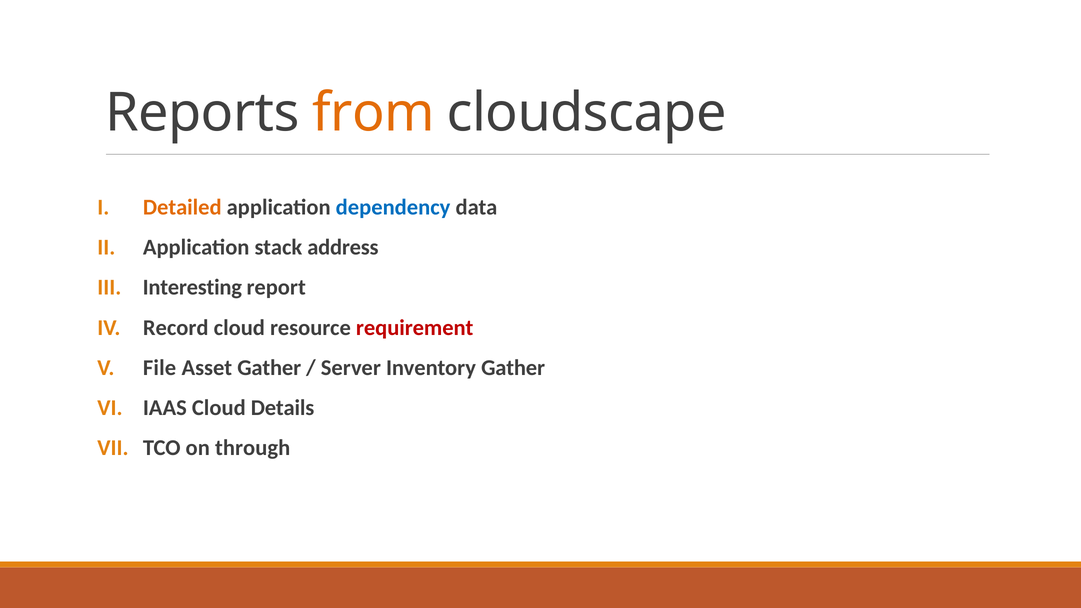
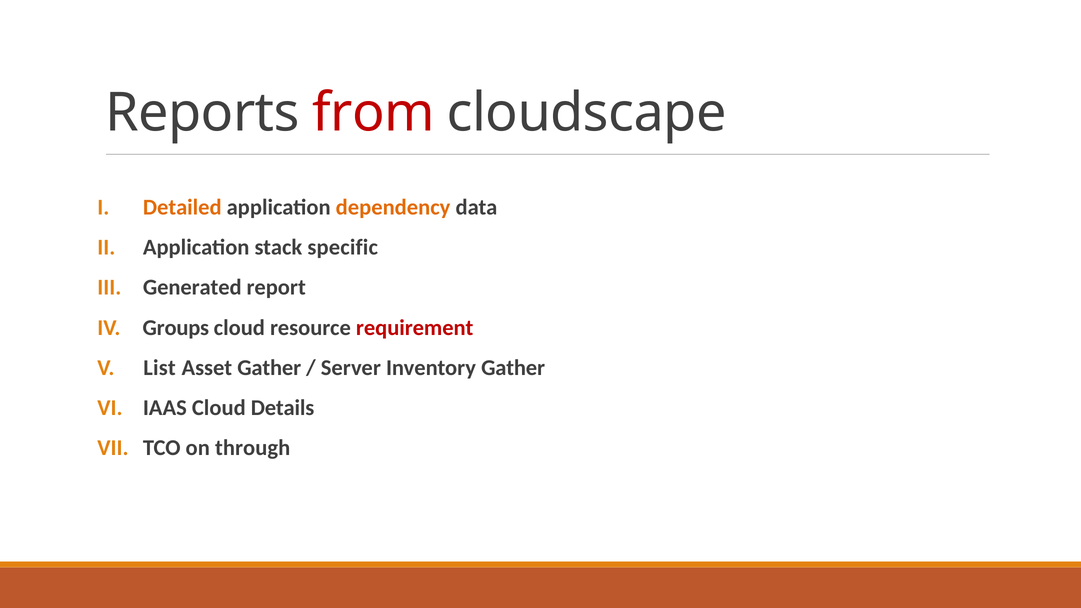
from colour: orange -> red (373, 113)
dependency colour: blue -> orange (393, 207)
address: address -> specific (343, 247)
Interesting: Interesting -> Generated (192, 288)
Record: Record -> Groups (176, 328)
File: File -> List (160, 368)
